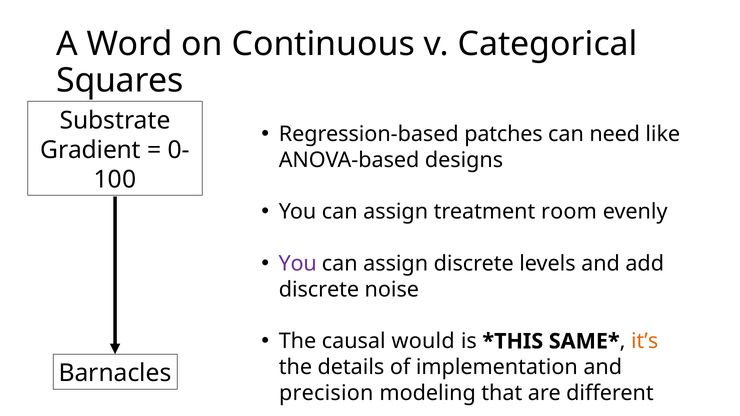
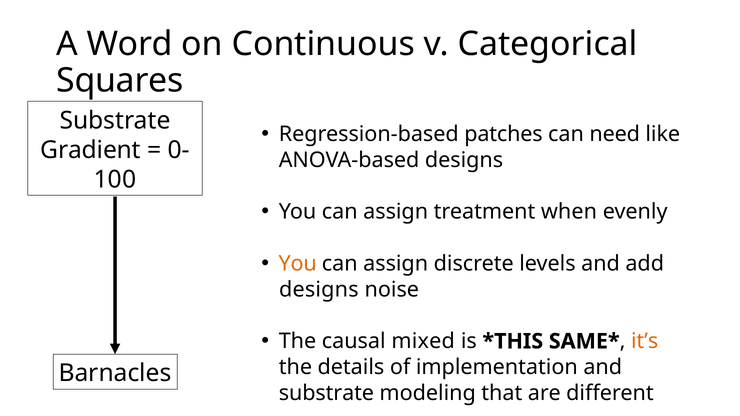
room: room -> when (569, 212)
You colour: purple -> orange (298, 264)
discrete: discrete -> designs (319, 290)
would: would -> mixed (423, 341)
precision: precision -> substrate (326, 393)
